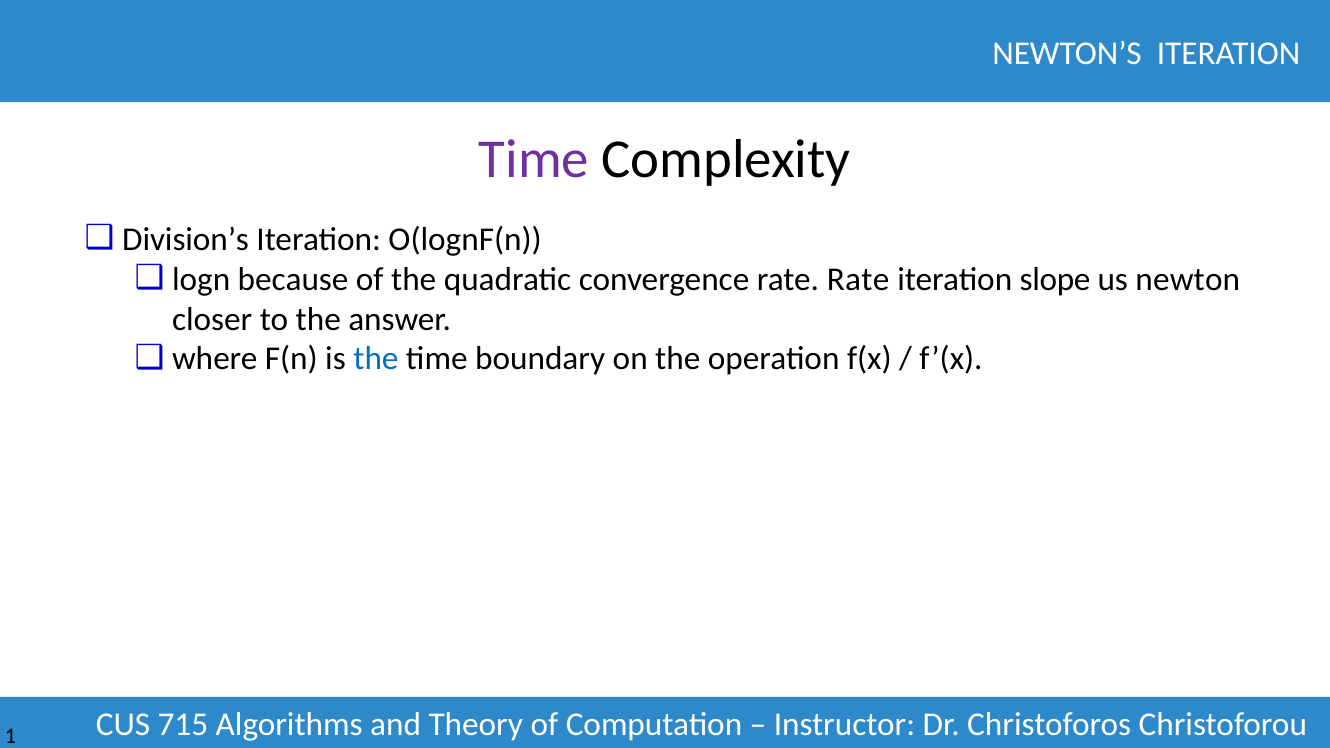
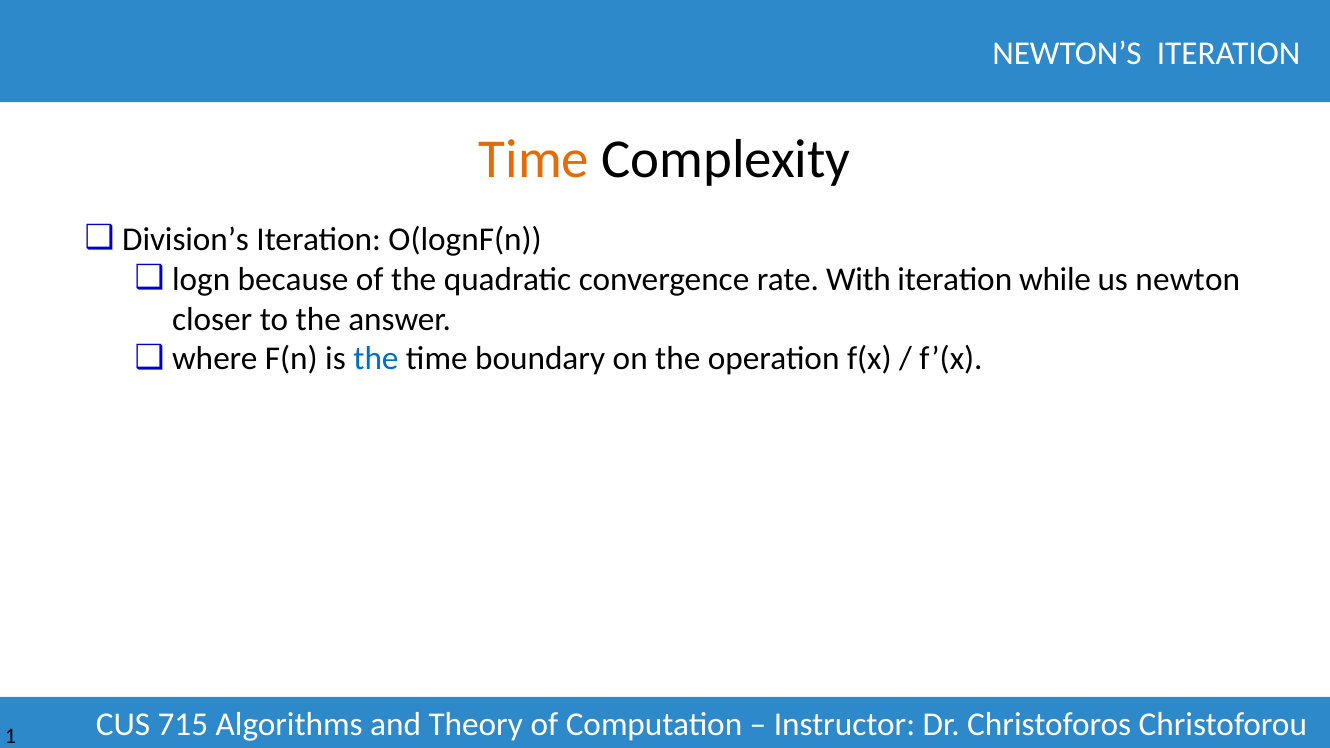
Time colour: purple -> orange (534, 160)
rate Rate: Rate -> With (858, 279)
slope: slope -> while (1055, 279)
